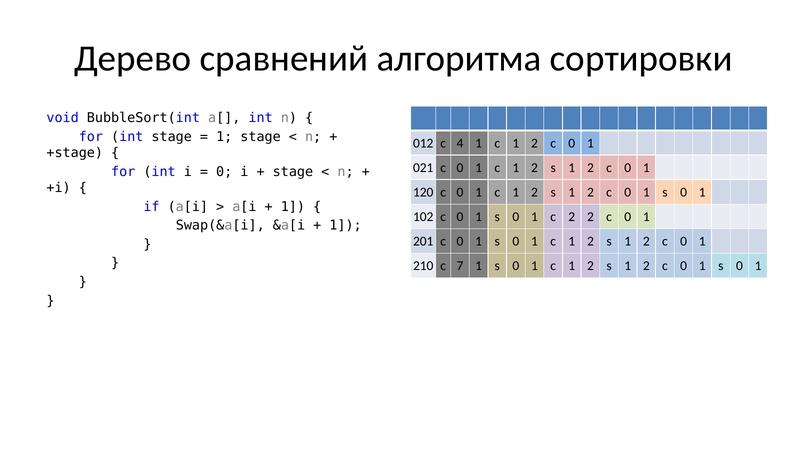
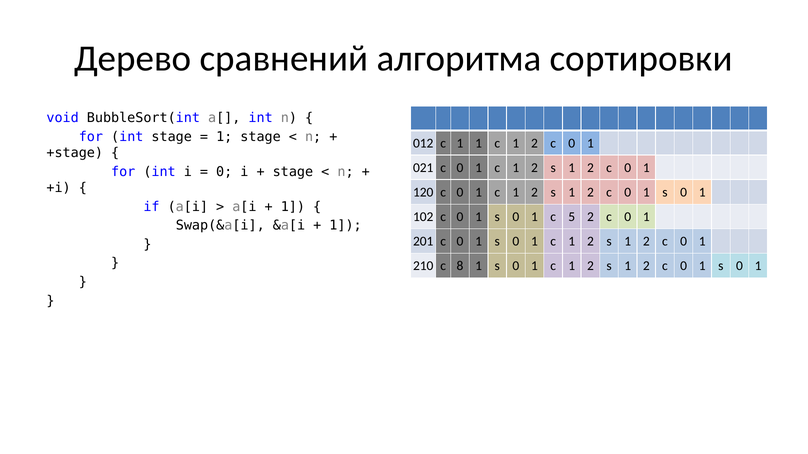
012 c 4: 4 -> 1 (460, 143)
c 2: 2 -> 5 (572, 217)
7: 7 -> 8 (460, 266)
